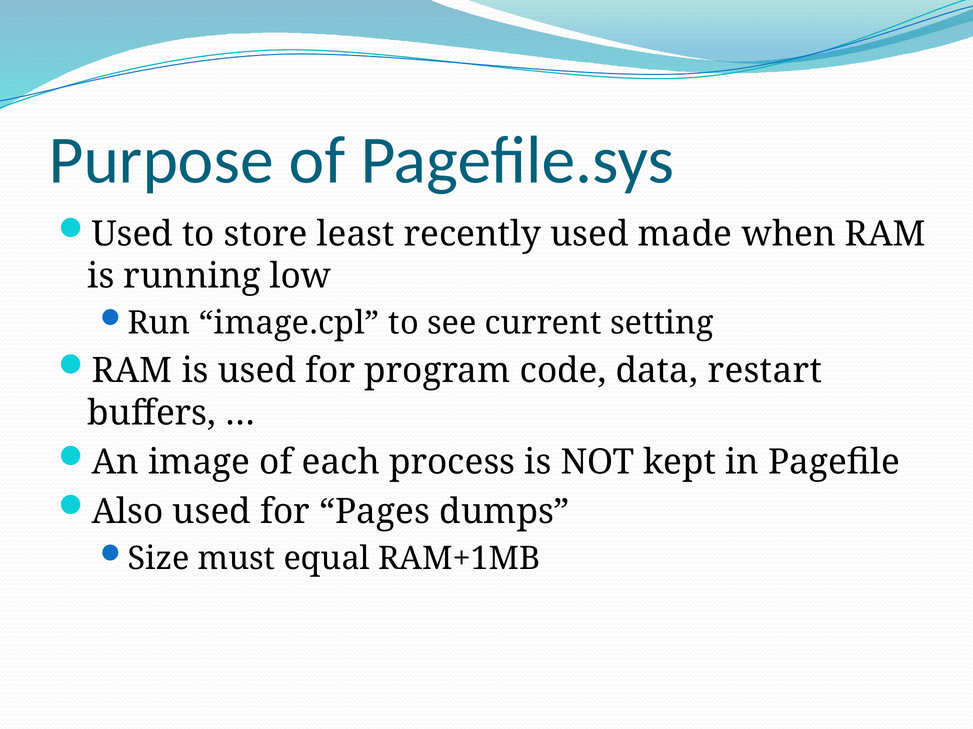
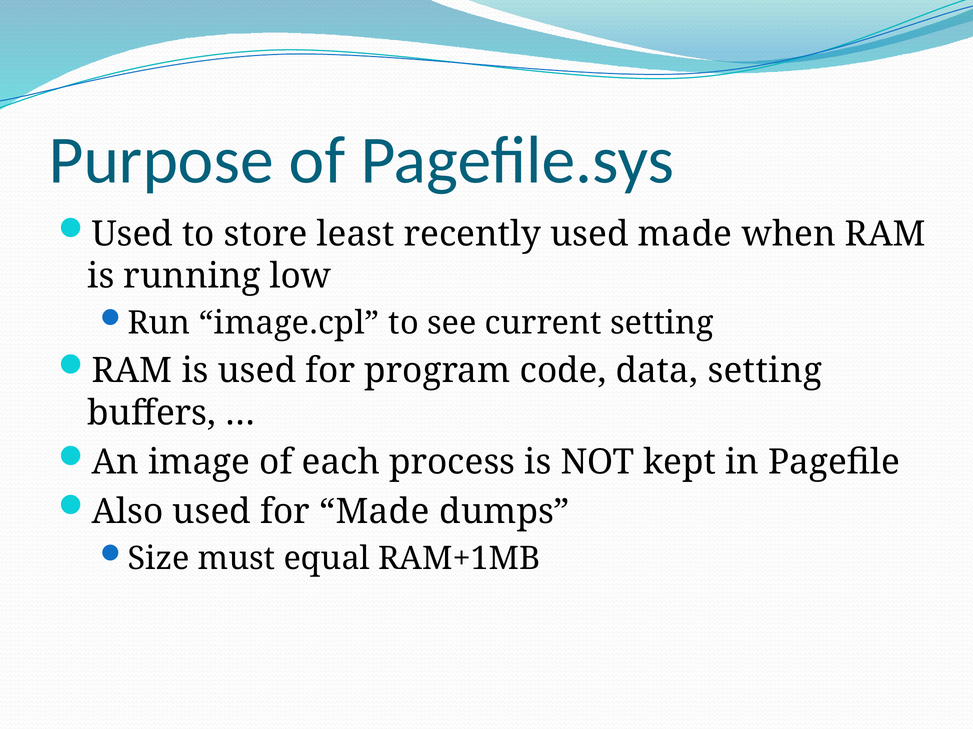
data restart: restart -> setting (765, 371)
for Pages: Pages -> Made (375, 512)
